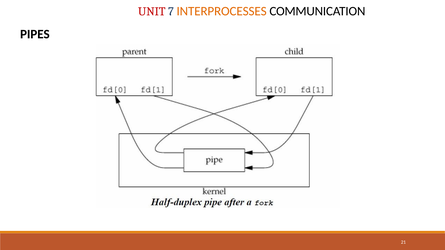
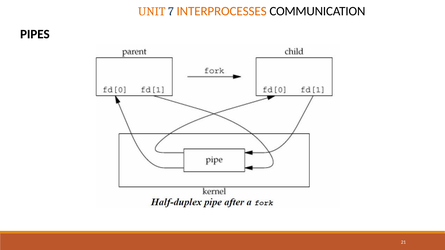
UNIT colour: red -> orange (152, 12)
